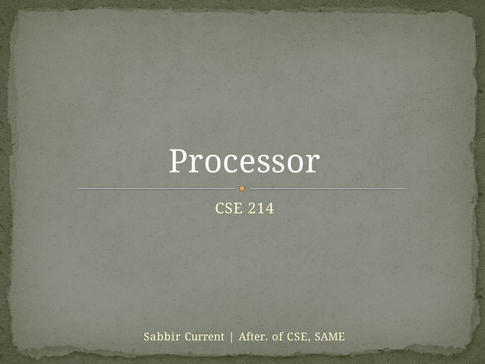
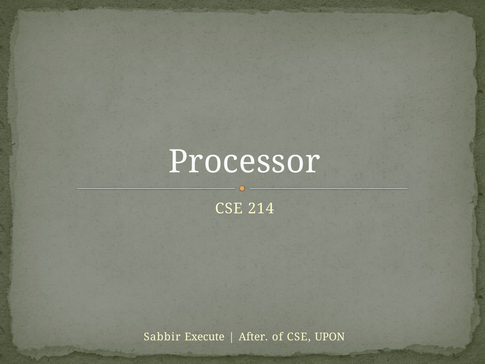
Current: Current -> Execute (205, 337)
SAME: SAME -> UPON (330, 337)
